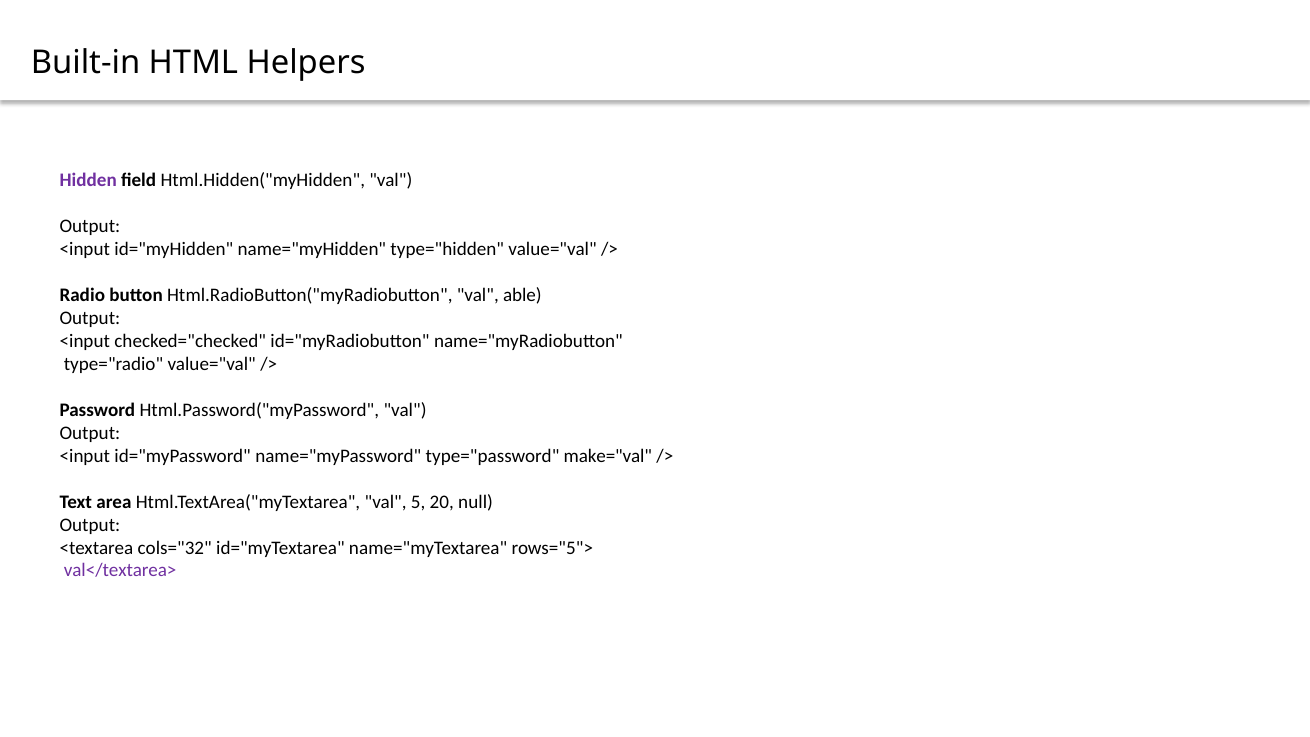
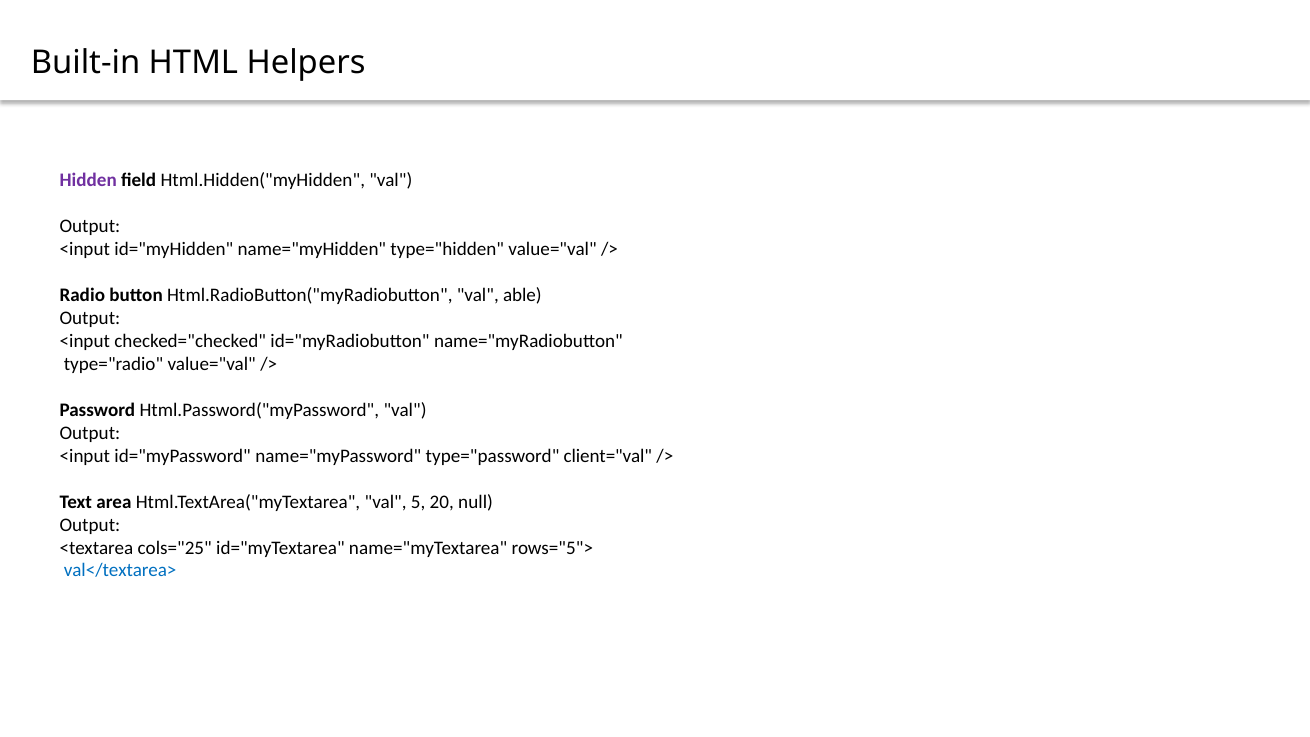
make="val: make="val -> client="val (608, 456)
cols="32: cols="32 -> cols="25 (175, 548)
val</textarea> colour: purple -> blue (120, 571)
